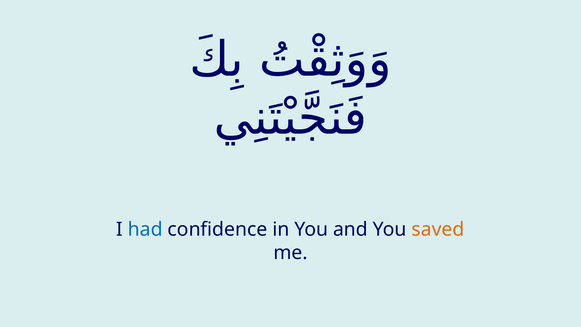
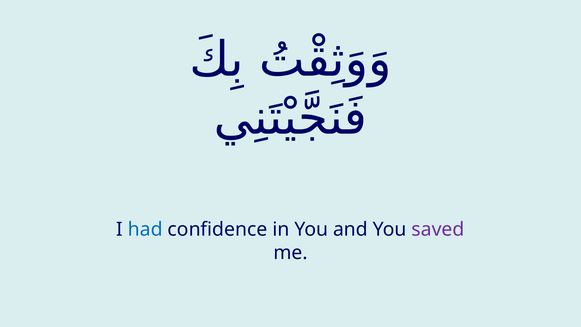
saved colour: orange -> purple (438, 229)
